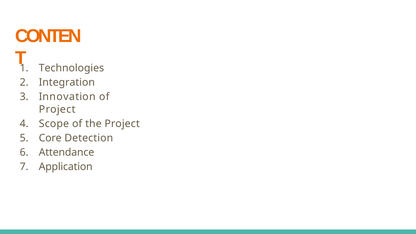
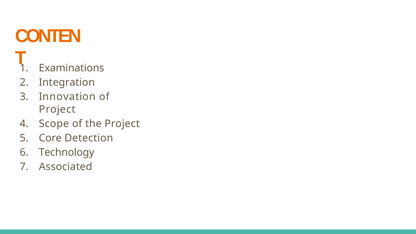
Technologies: Technologies -> Examinations (72, 68)
Attendance: Attendance -> Technology (67, 152)
Application: Application -> Associated (66, 167)
